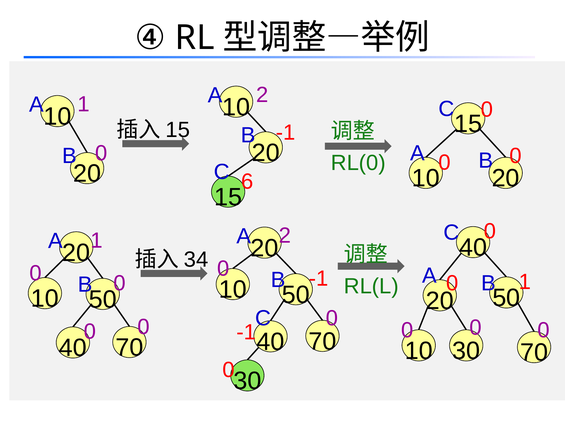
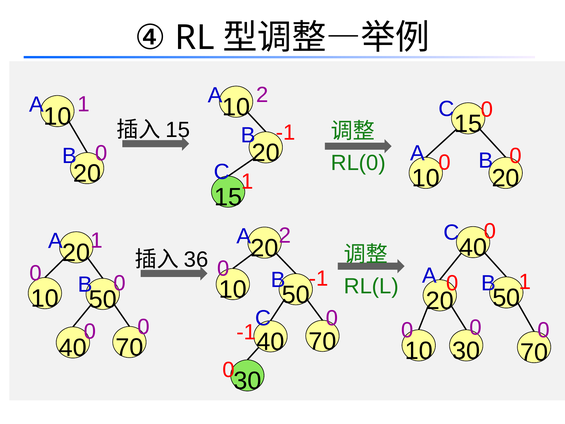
C 6: 6 -> 1 (247, 181)
34: 34 -> 36 (196, 259)
